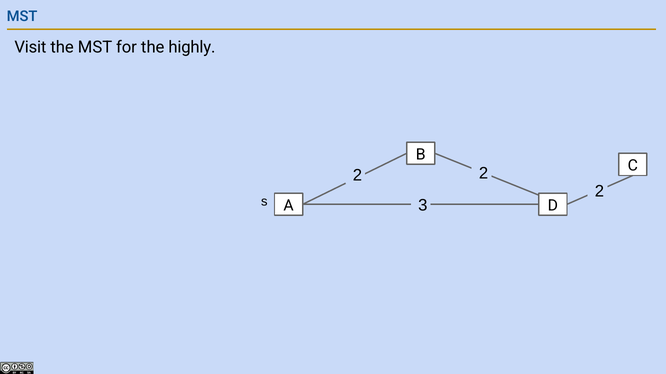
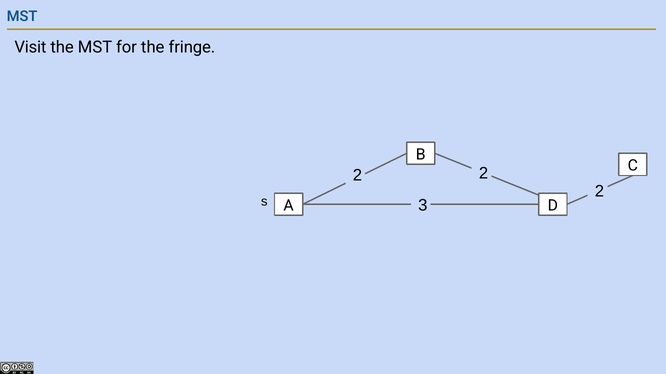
highly: highly -> fringe (192, 47)
